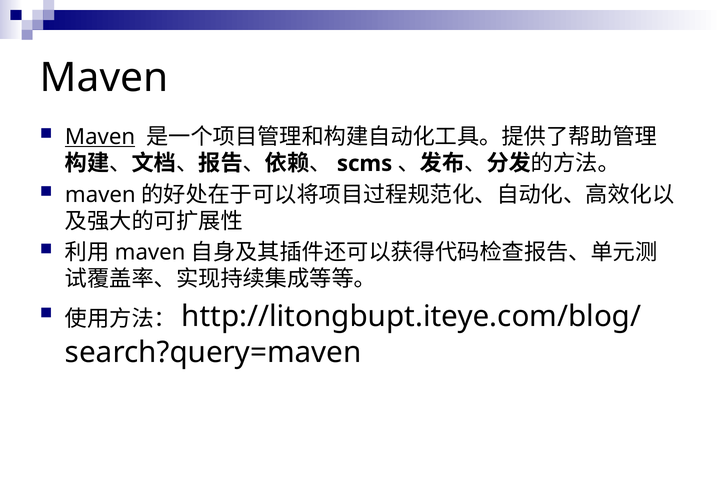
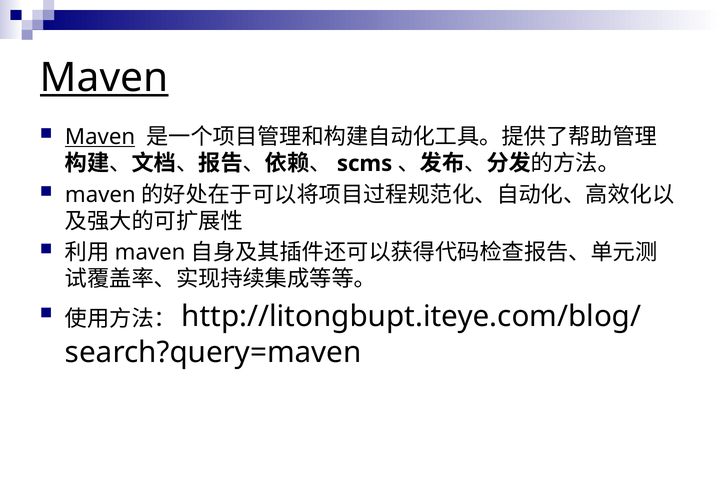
Maven underline: none -> present (104, 78)
